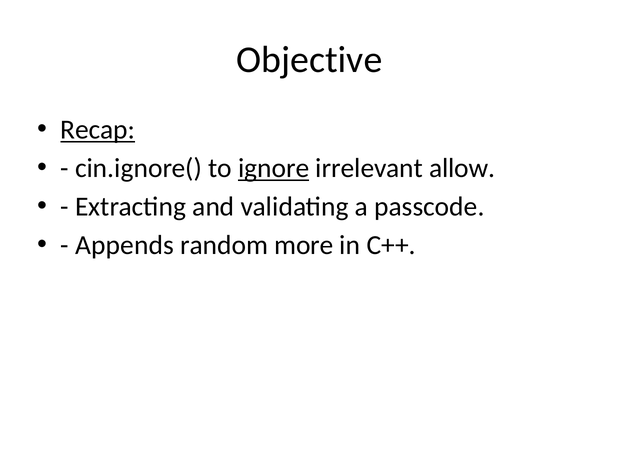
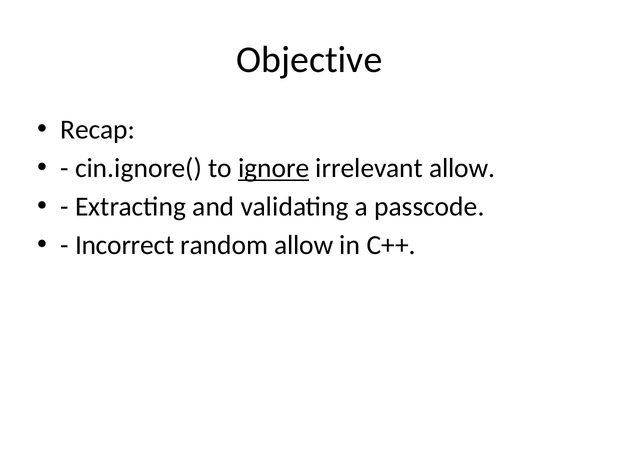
Recap underline: present -> none (98, 130)
Appends: Appends -> Incorrect (125, 245)
random more: more -> allow (304, 245)
